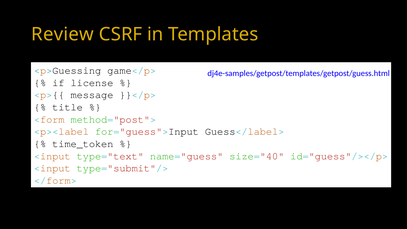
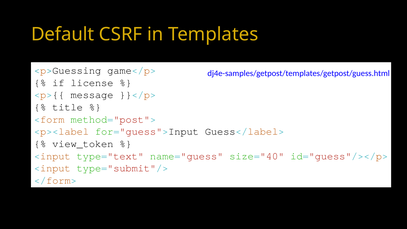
Review: Review -> Default (63, 34)
time_token: time_token -> view_token (83, 144)
